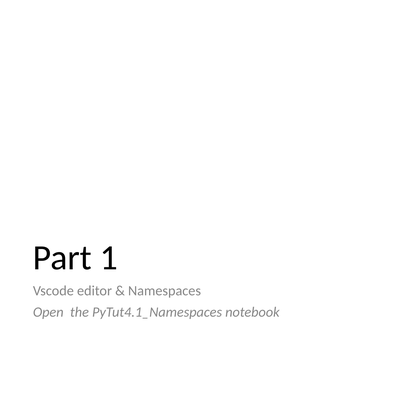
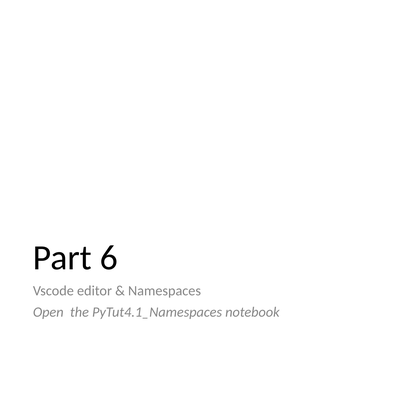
1: 1 -> 6 (109, 258)
